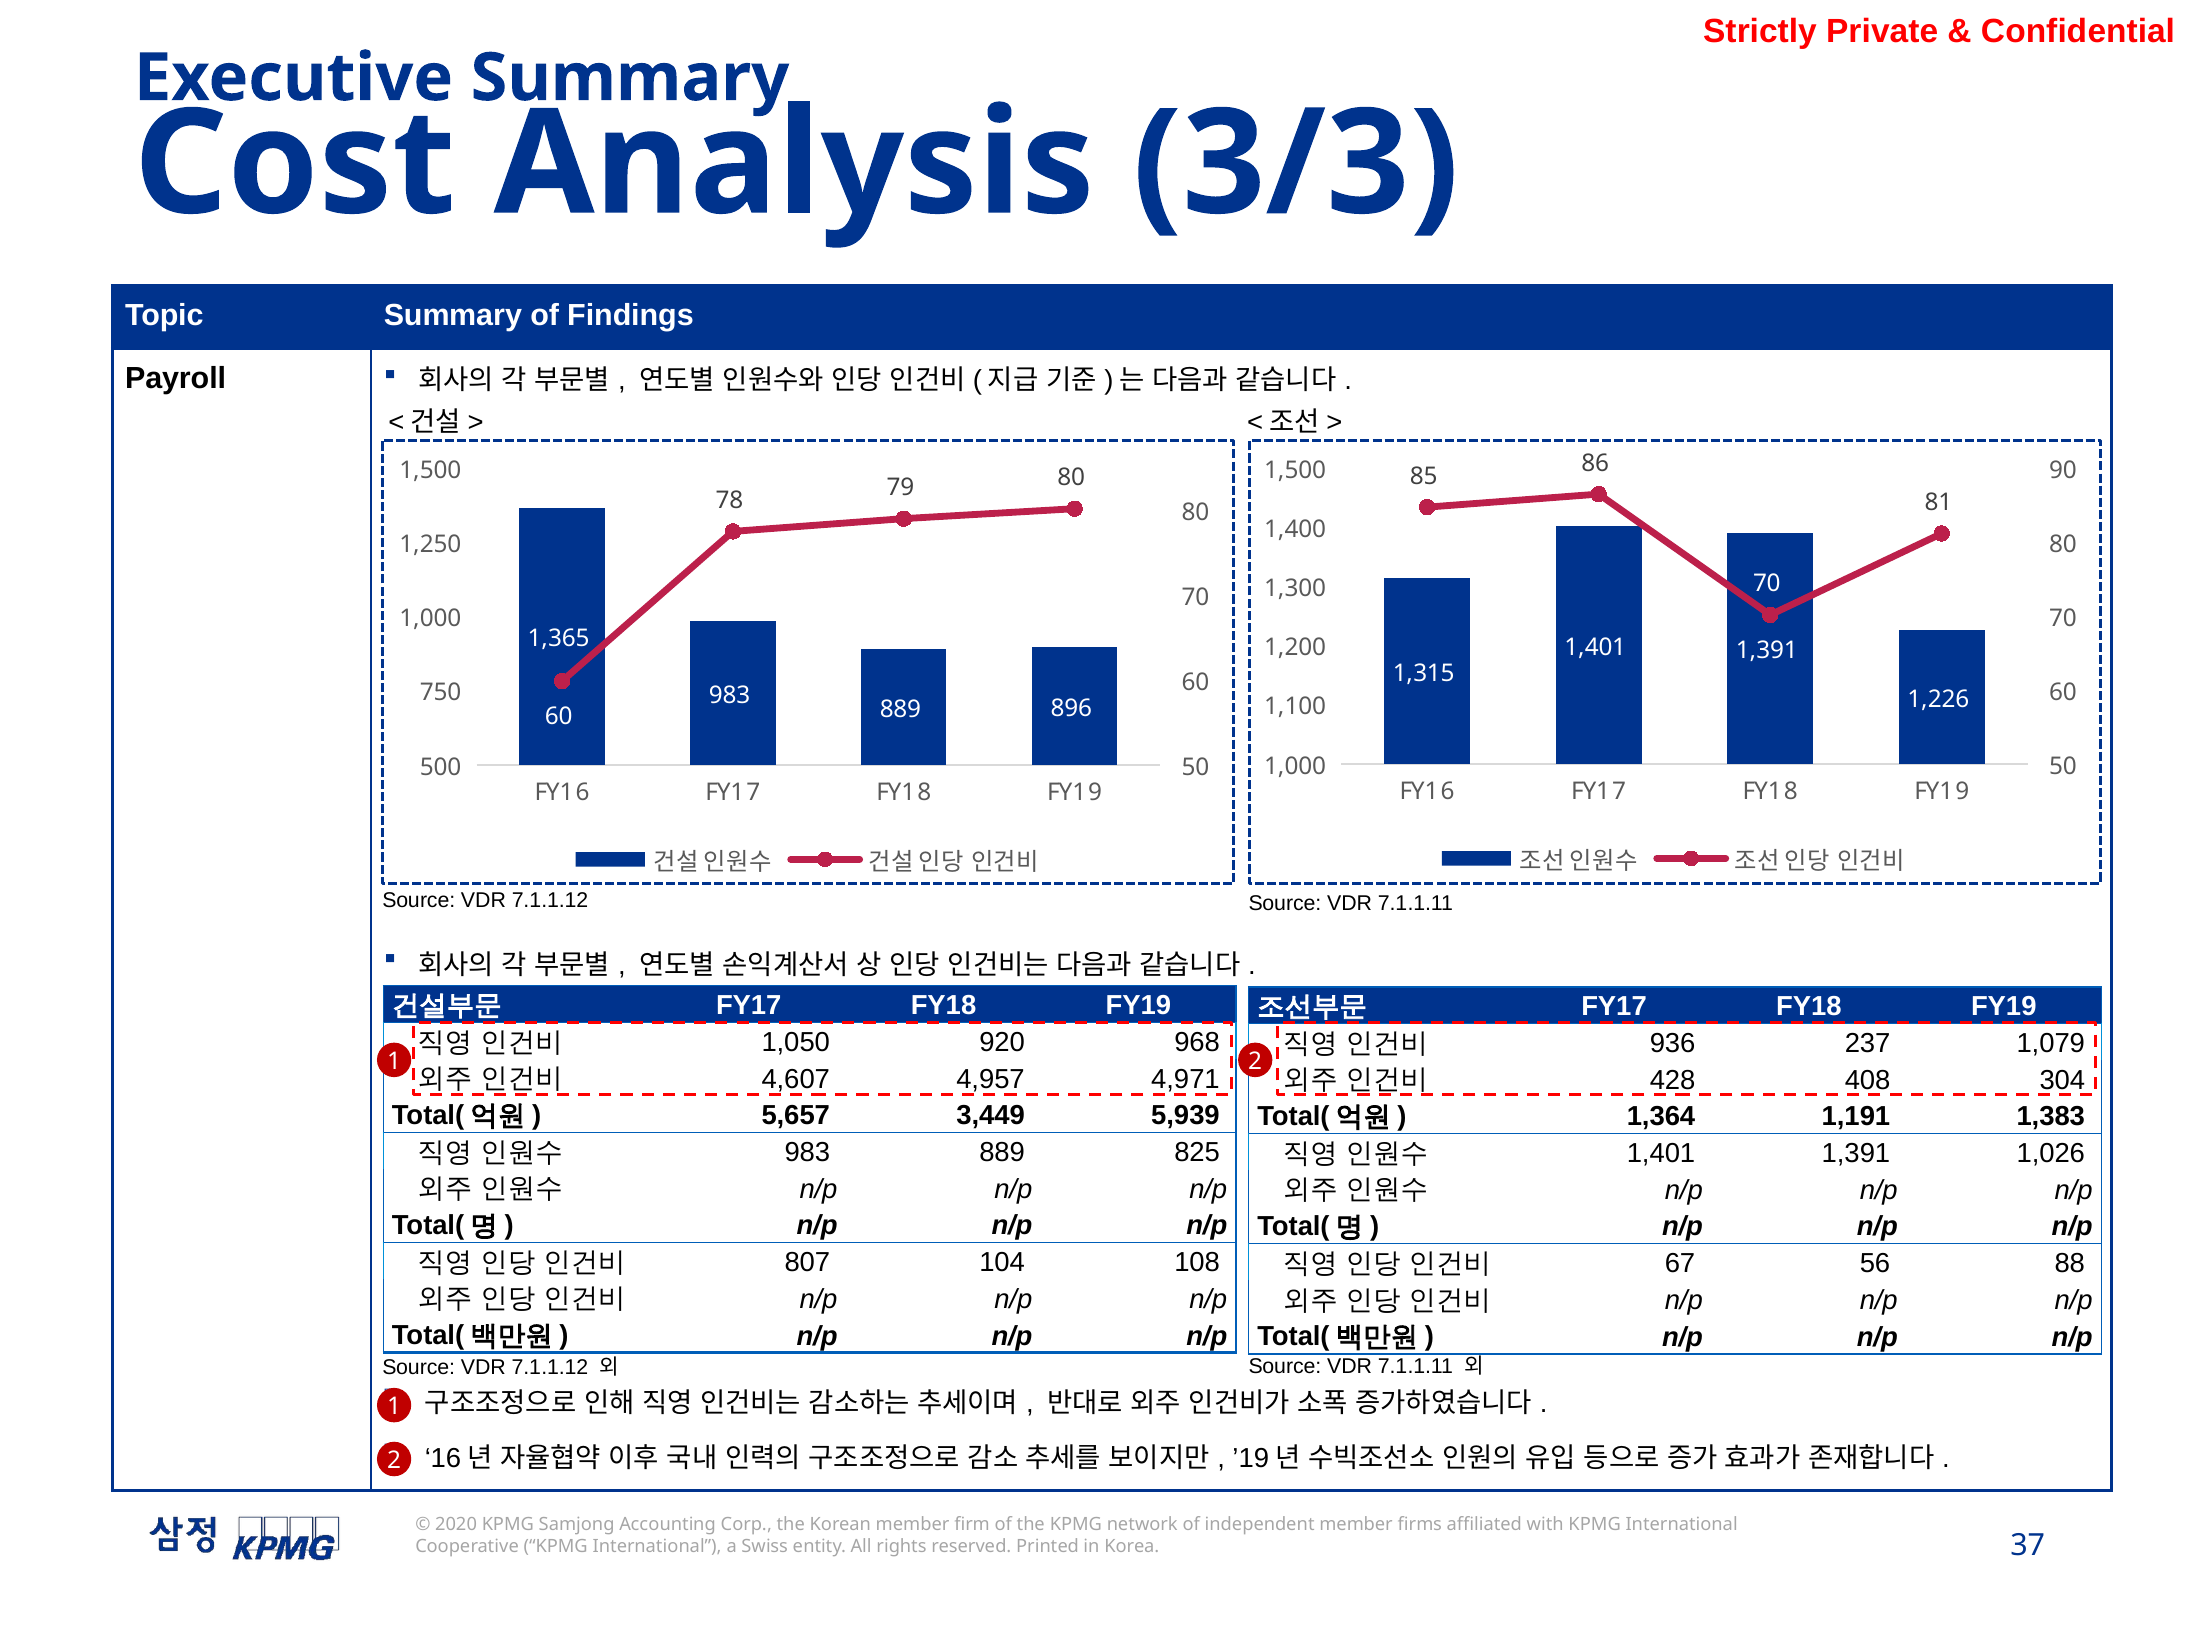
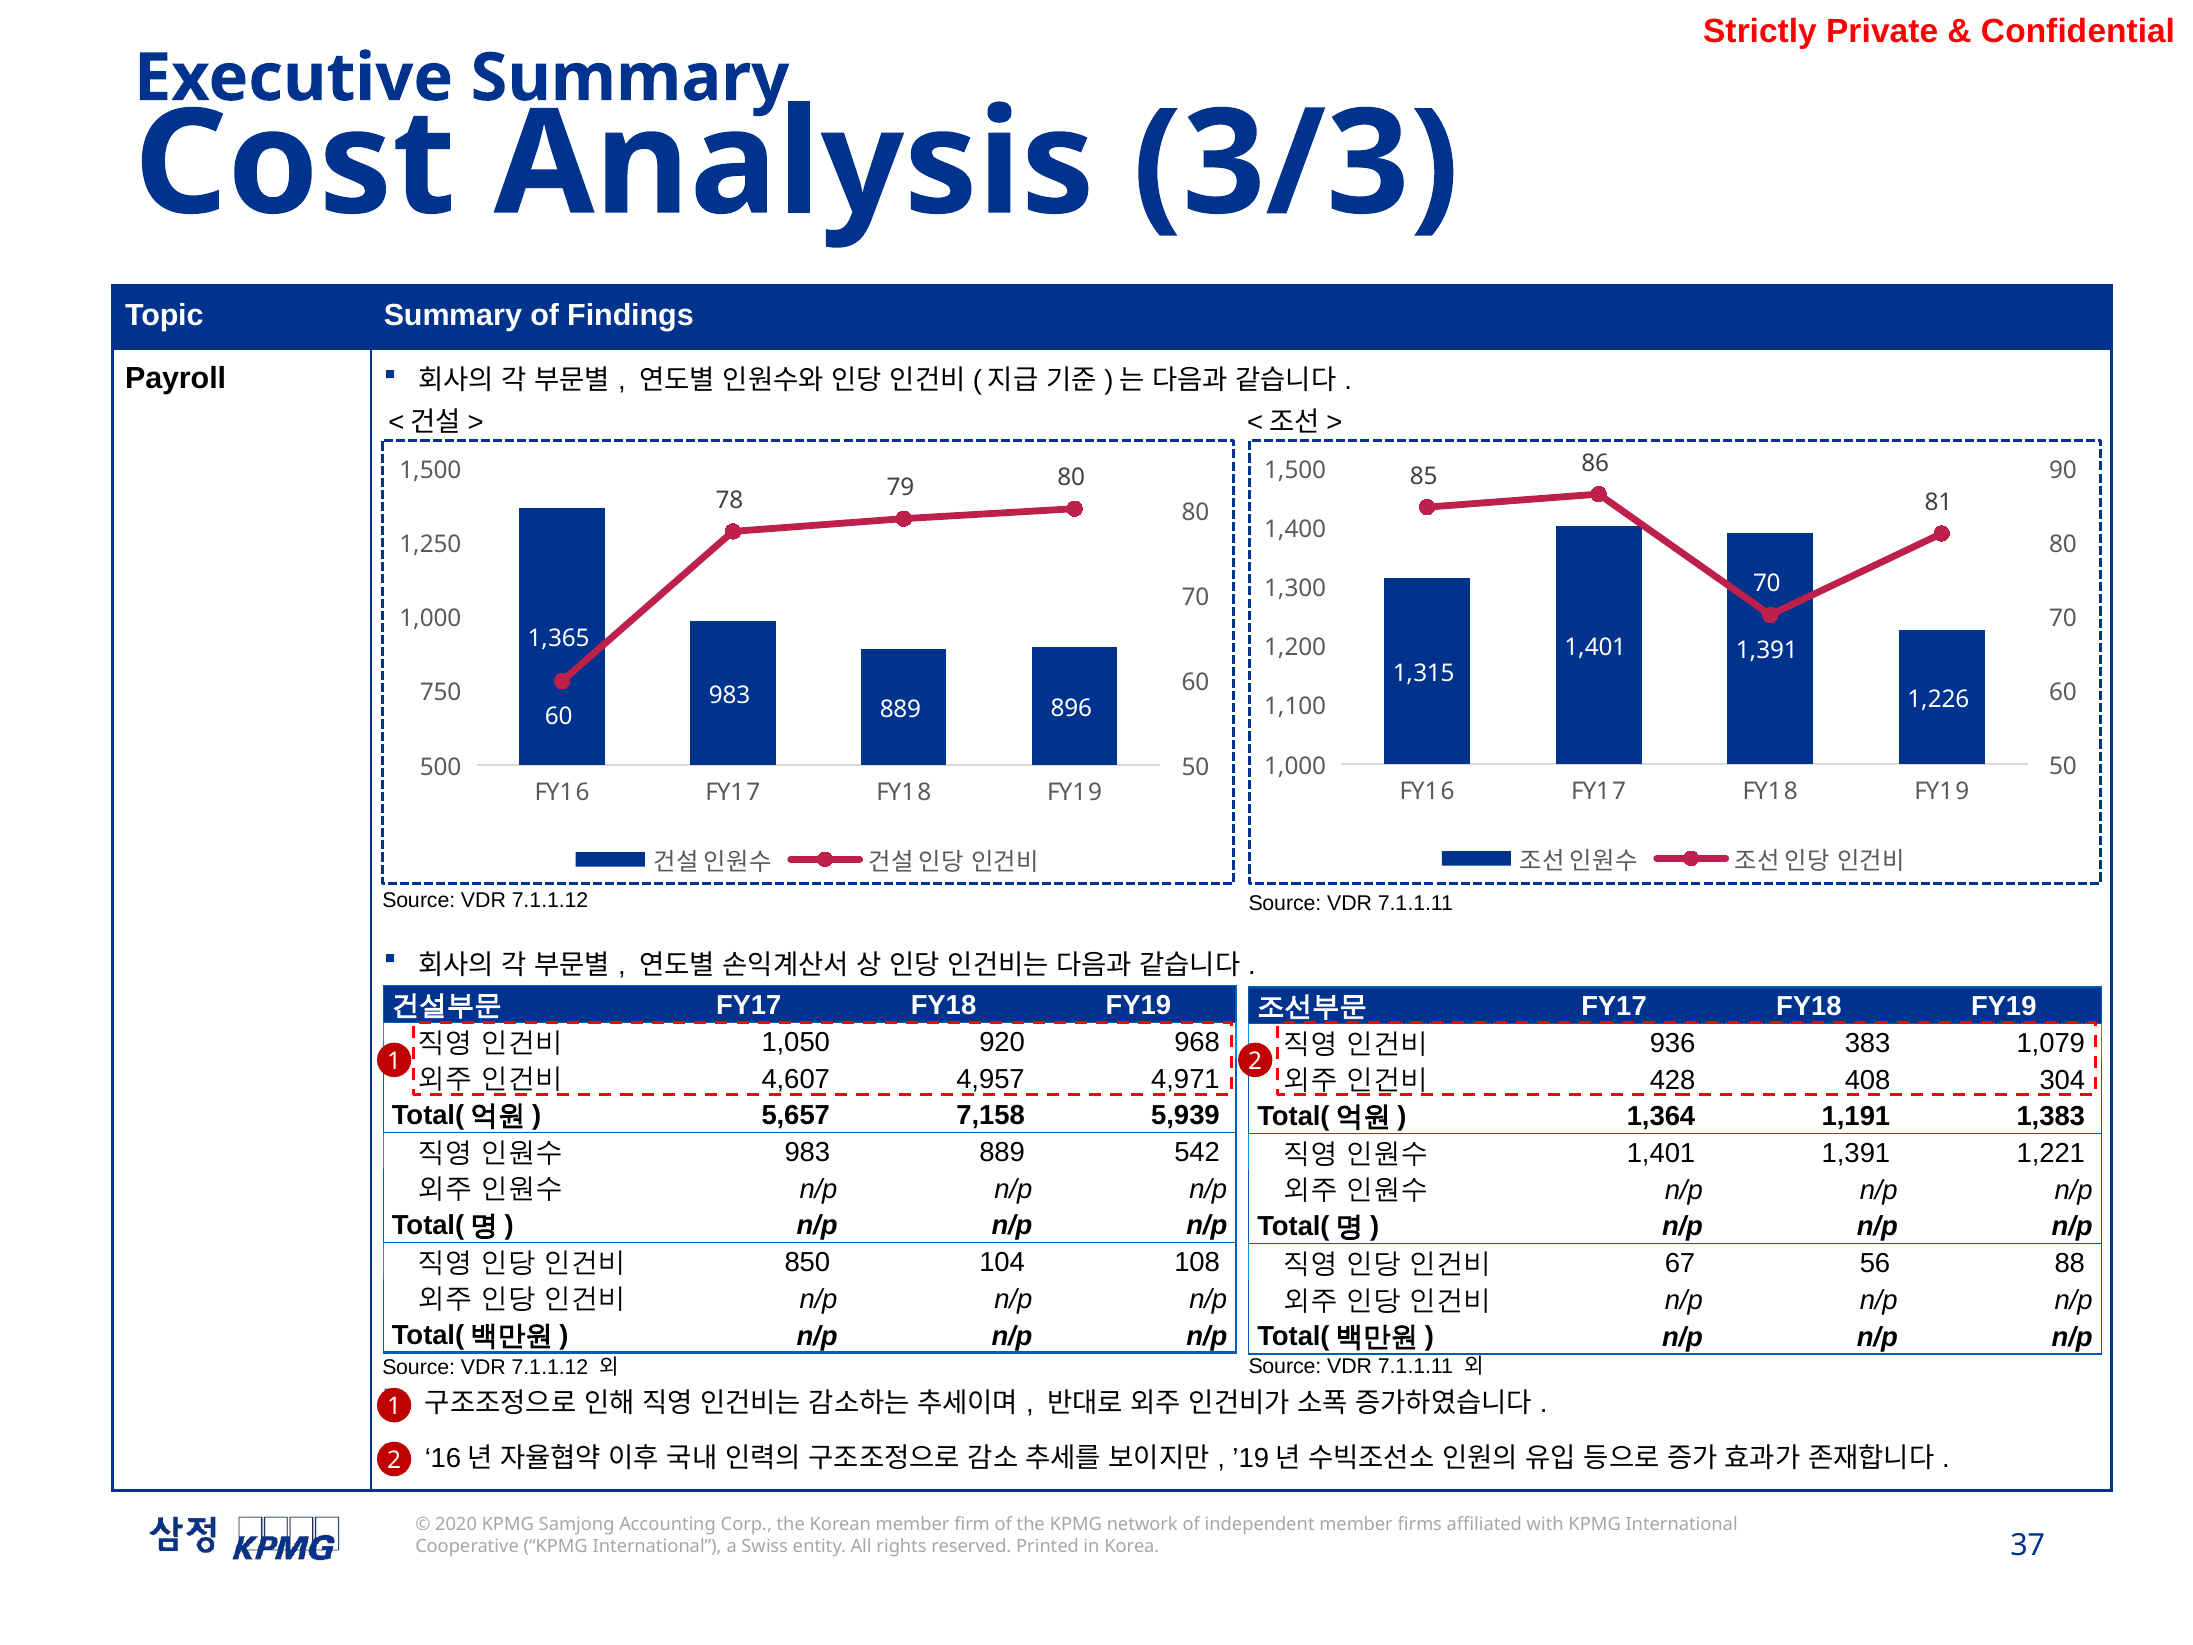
237: 237 -> 383 (1868, 1043)
3,449: 3,449 -> 7,158 (991, 1116)
825: 825 -> 542 (1197, 1152)
1,026: 1,026 -> 1,221 (2051, 1153)
807: 807 -> 850 (807, 1262)
